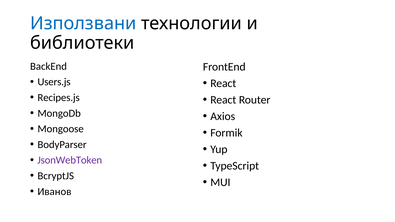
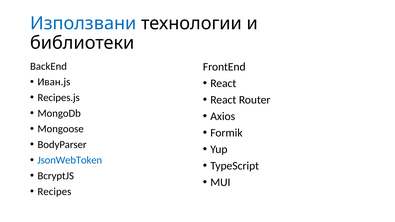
Users.js: Users.js -> Иван.js (54, 82)
JsonWebToken colour: purple -> blue (70, 160)
Иванов: Иванов -> Recipes (54, 192)
